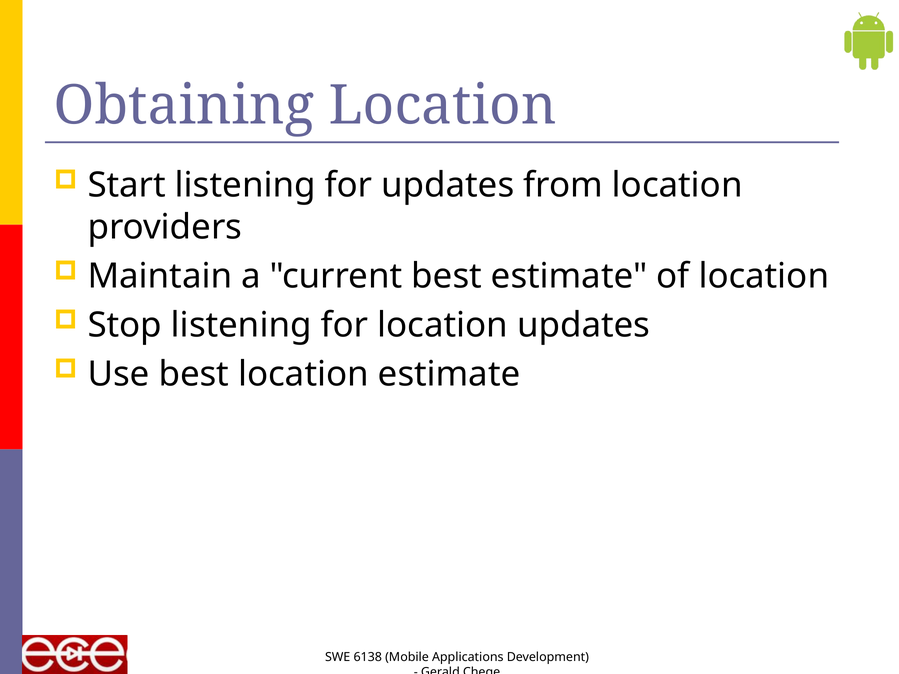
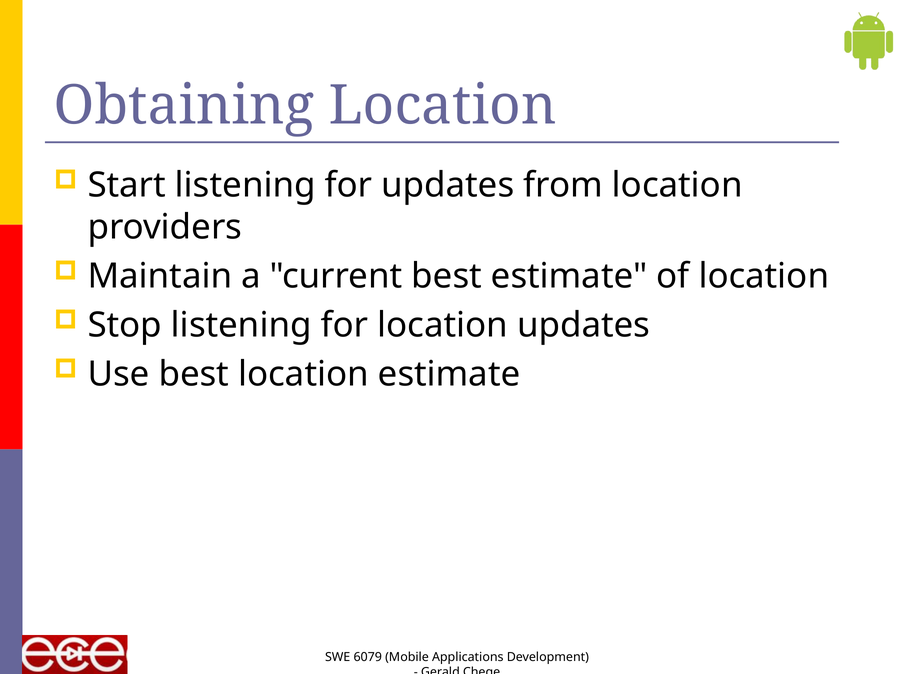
6138: 6138 -> 6079 (368, 657)
